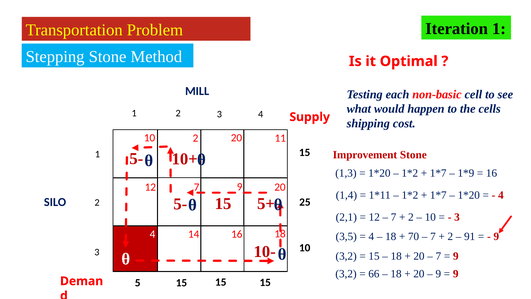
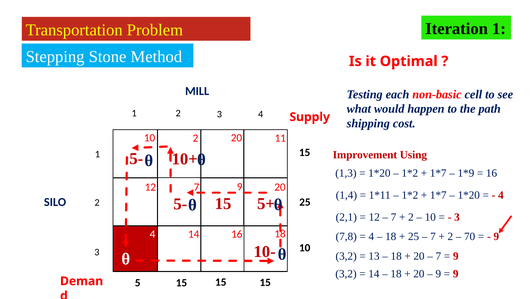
cells: cells -> path (490, 109)
Improvement Stone: Stone -> Using (413, 155)
3,5: 3,5 -> 7,8 (346, 236)
70: 70 -> 25 (414, 236)
91: 91 -> 70 (470, 236)
15: 15 -> 13 (374, 256)
66: 66 -> 14 (374, 274)
